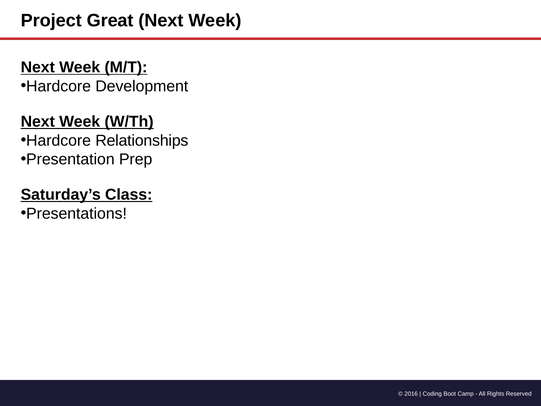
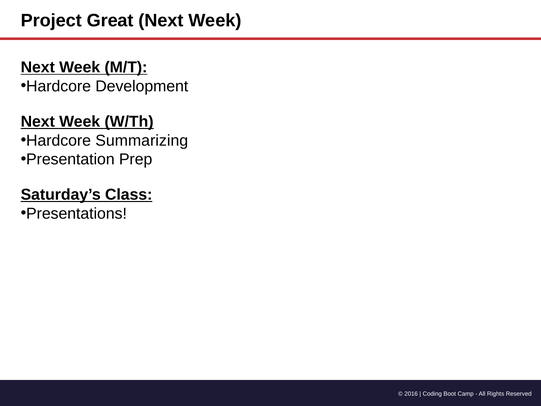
Relationships: Relationships -> Summarizing (142, 140)
